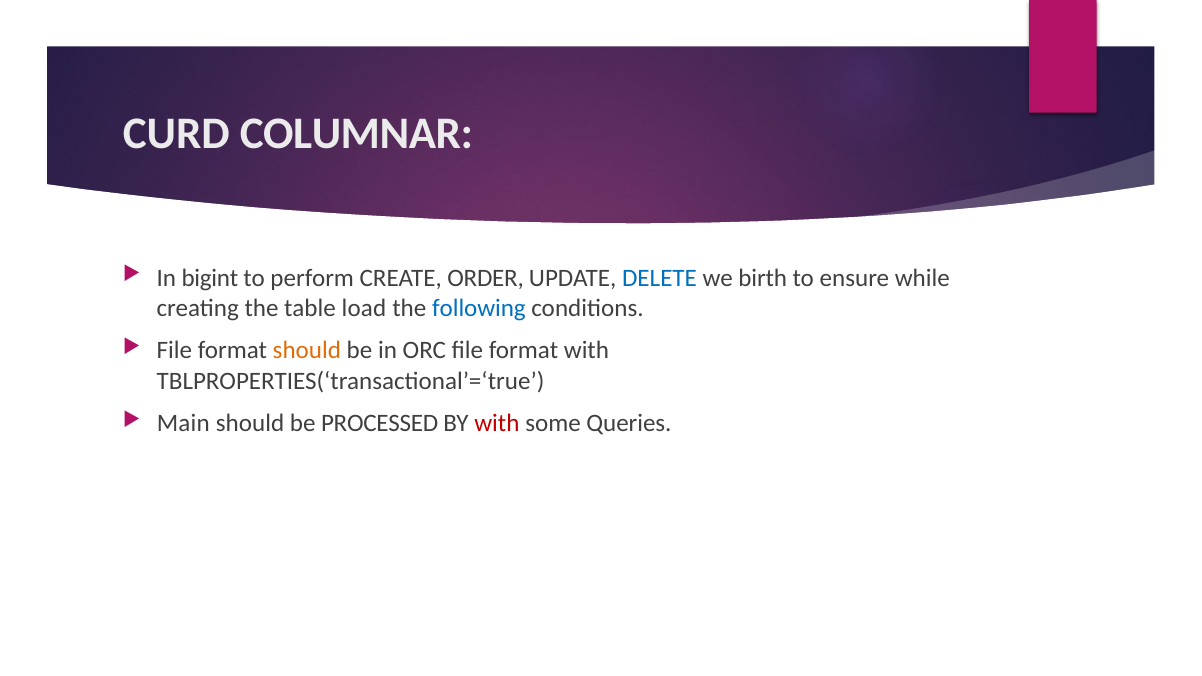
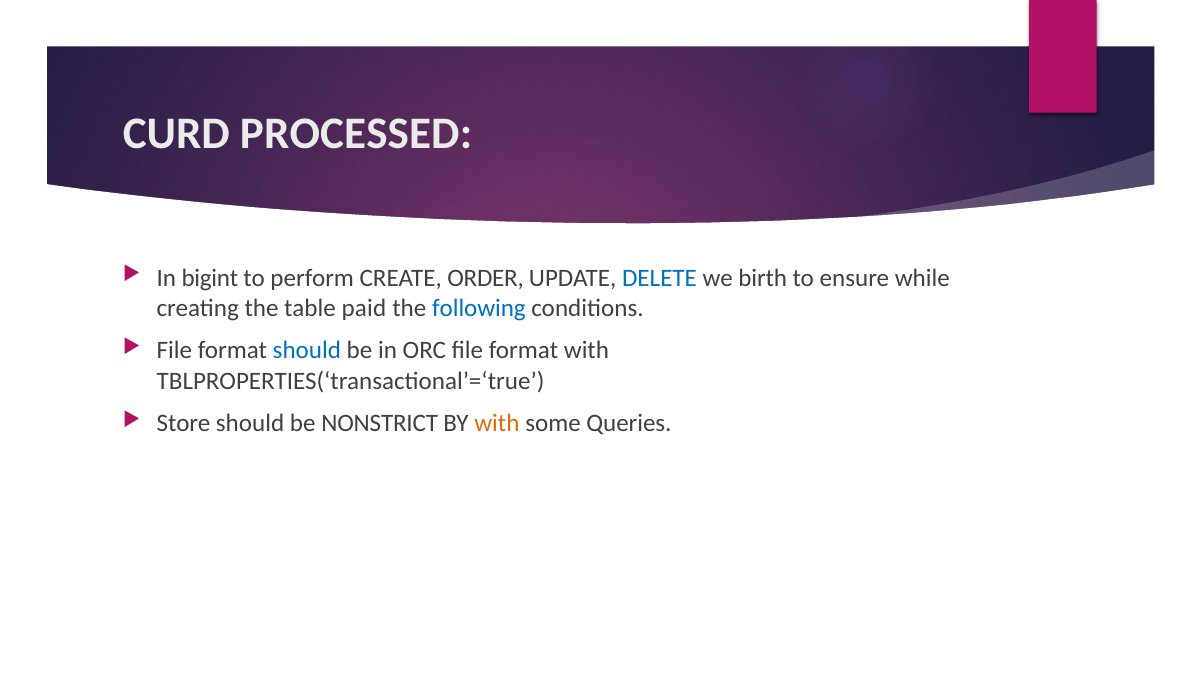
COLUMNAR: COLUMNAR -> PROCESSED (356, 134)
load: load -> paid (364, 308)
should colour: orange -> blue (307, 351)
Main: Main -> Store (184, 423)
PROCESSED: PROCESSED -> NONSTRICT (380, 423)
with colour: red -> orange (497, 423)
